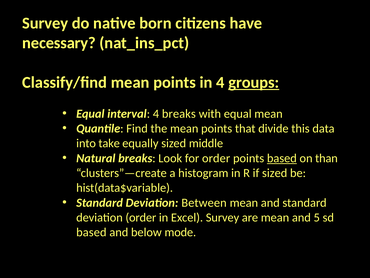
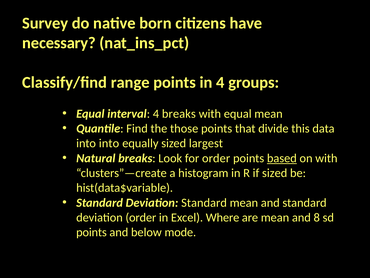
Classify/find mean: mean -> range (130, 82)
groups underline: present -> none (254, 82)
the mean: mean -> those (184, 128)
into take: take -> into (109, 143)
middle: middle -> largest (206, 143)
on than: than -> with (326, 158)
Deviation Between: Between -> Standard (204, 202)
Excel Survey: Survey -> Where (223, 217)
5: 5 -> 8 (317, 217)
based: based -> points (91, 232)
